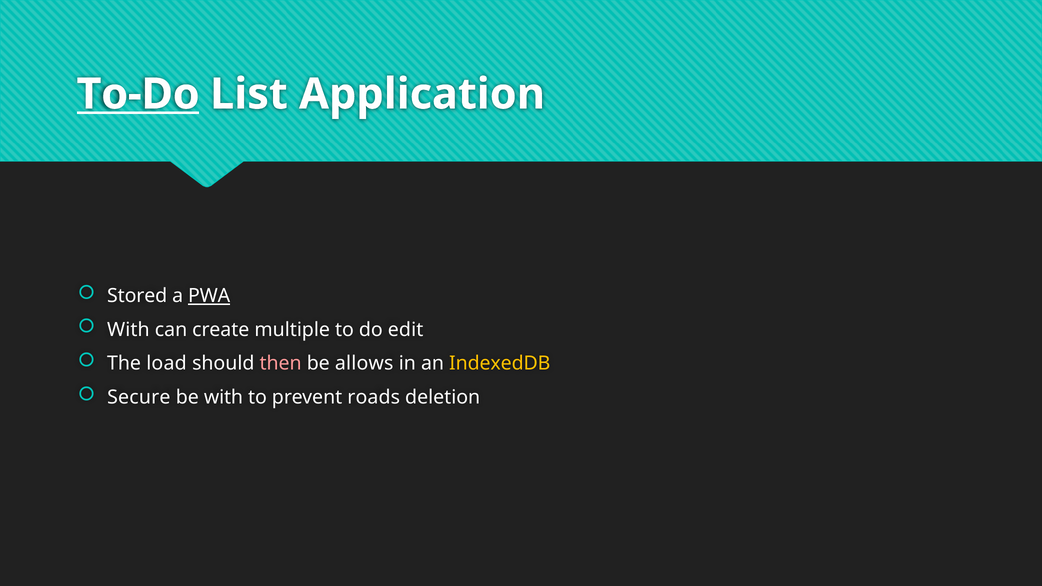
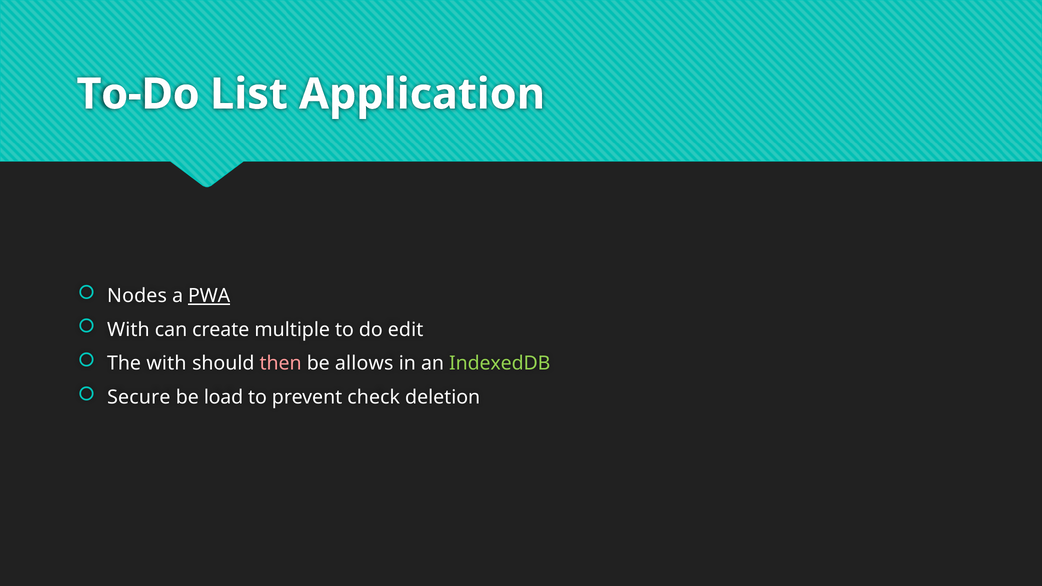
To-Do underline: present -> none (138, 94)
Stored: Stored -> Nodes (137, 296)
The load: load -> with (166, 364)
IndexedDB colour: yellow -> light green (500, 364)
be with: with -> load (224, 397)
roads: roads -> check (374, 397)
